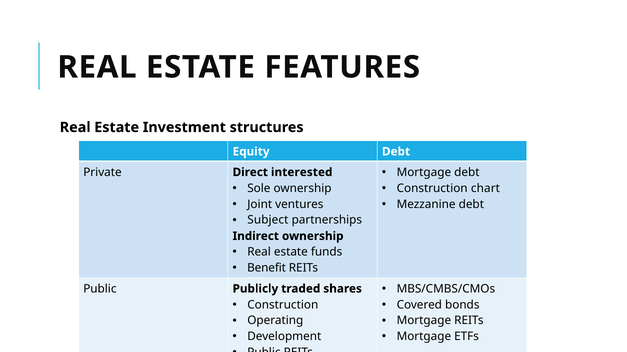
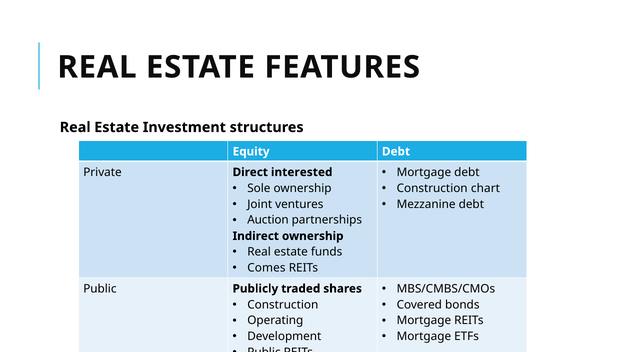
Subject: Subject -> Auction (268, 221)
Benefit: Benefit -> Comes (266, 269)
